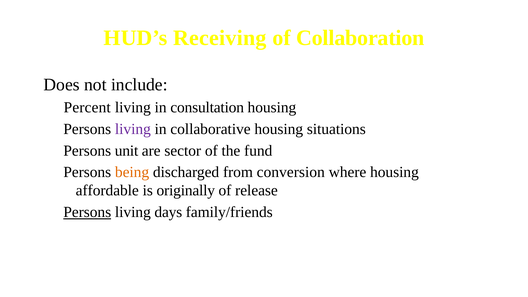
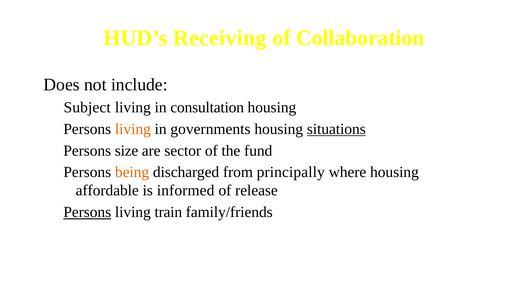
Percent: Percent -> Subject (87, 108)
living colour: purple -> orange (133, 129)
collaborative: collaborative -> governments (210, 129)
situations underline: none -> present (336, 129)
unit: unit -> size (127, 151)
conversion: conversion -> principally (291, 172)
originally: originally -> informed (186, 191)
days: days -> train (168, 212)
